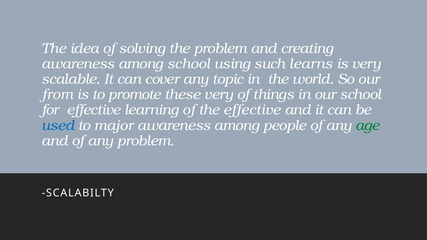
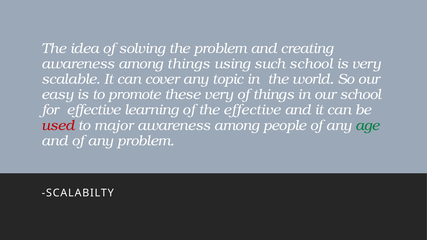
among school: school -> things (189, 64)
such learns: learns -> school (311, 64)
from: from -> easy (58, 95)
used colour: blue -> red (58, 125)
